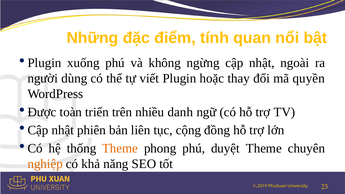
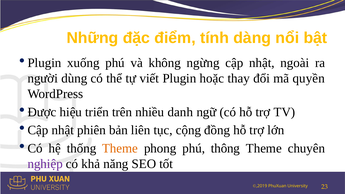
quan: quan -> dàng (252, 38)
toàn: toàn -> hiệu (71, 112)
duyệt: duyệt -> thông (225, 148)
nghiệp colour: orange -> purple (45, 164)
